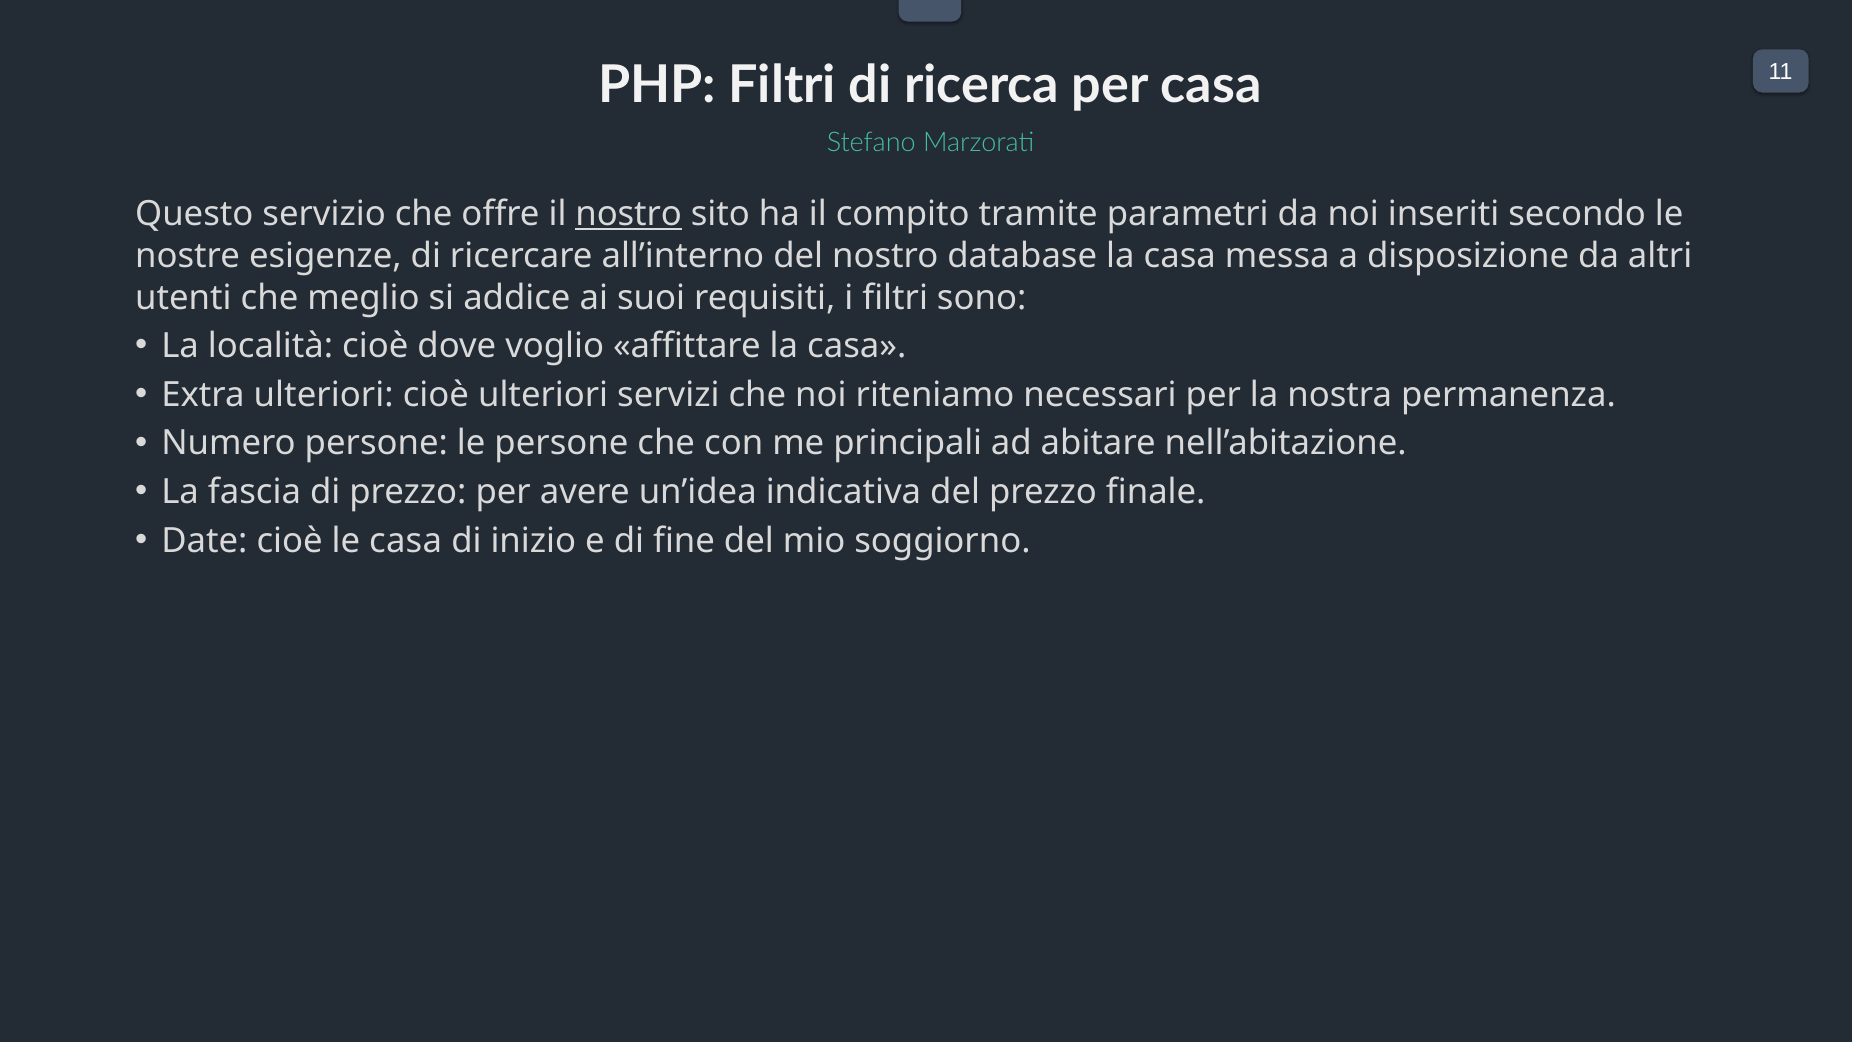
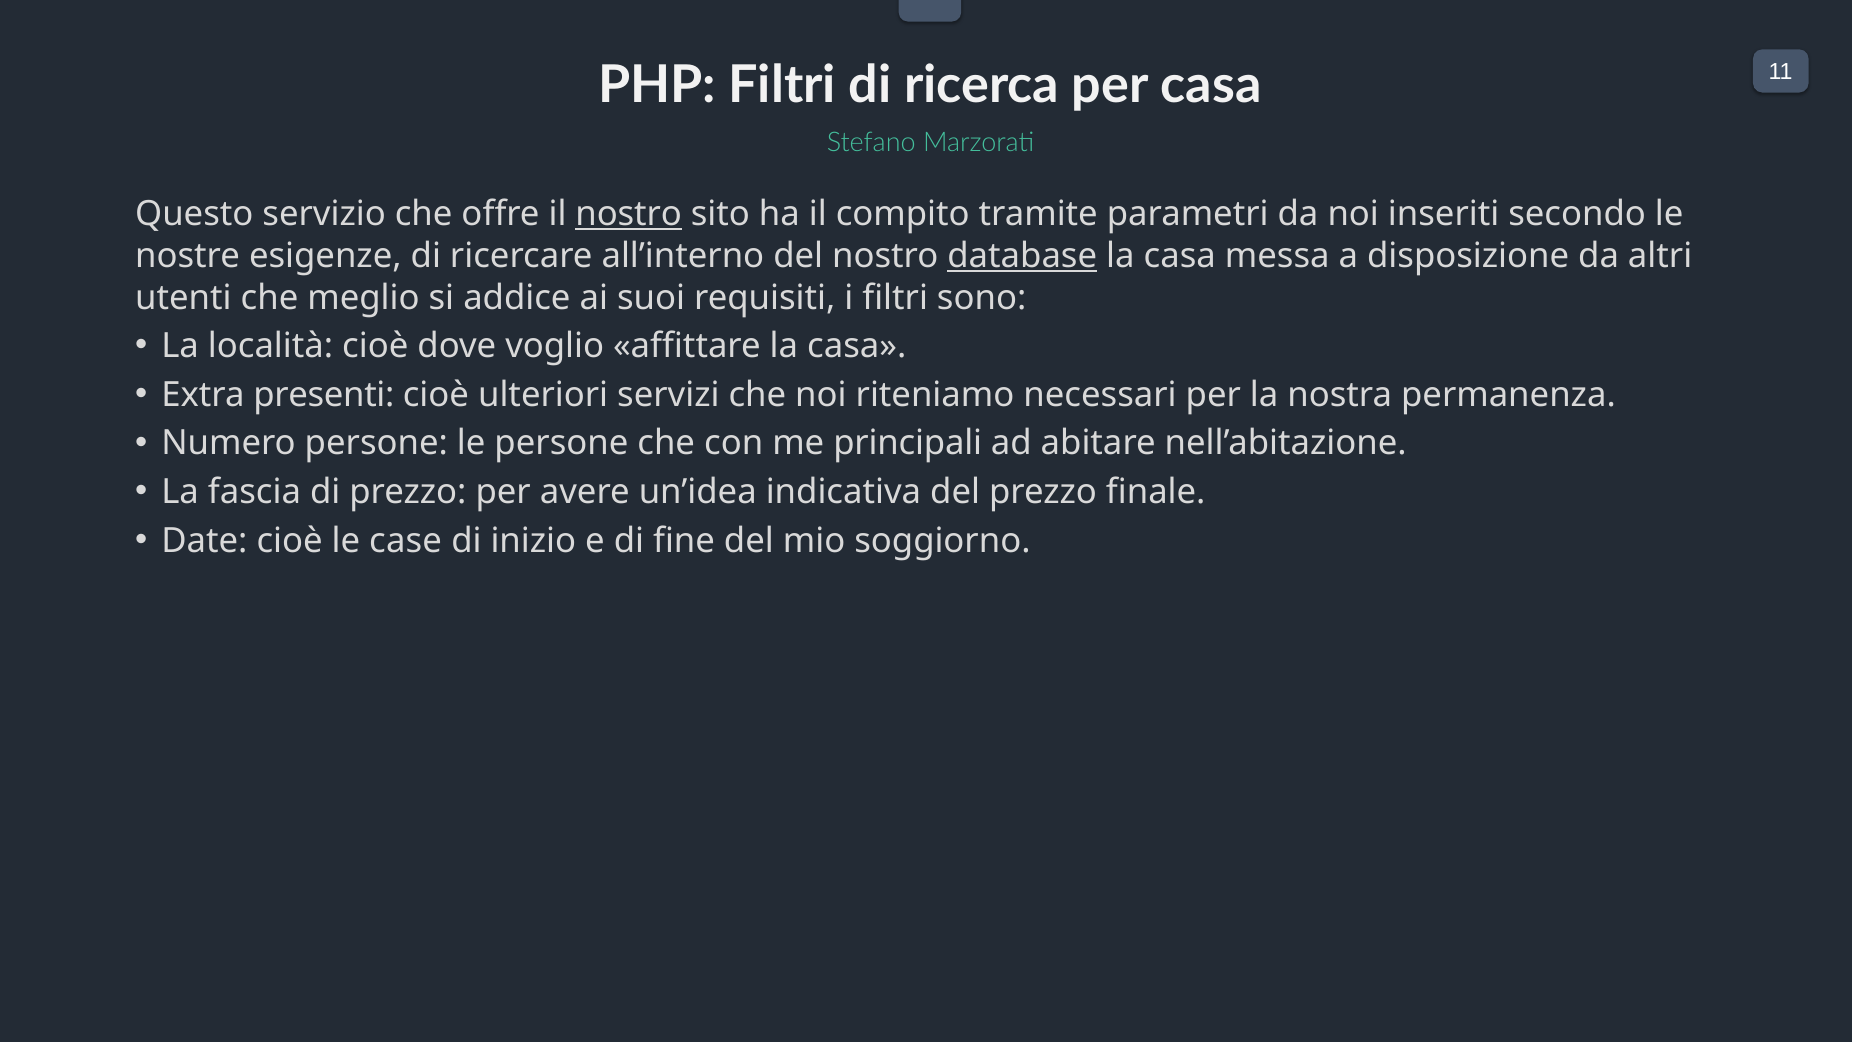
database underline: none -> present (1022, 256)
Extra ulteriori: ulteriori -> presenti (324, 395)
le casa: casa -> case (406, 541)
